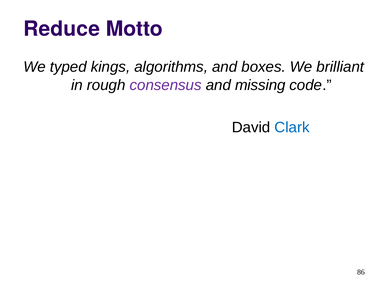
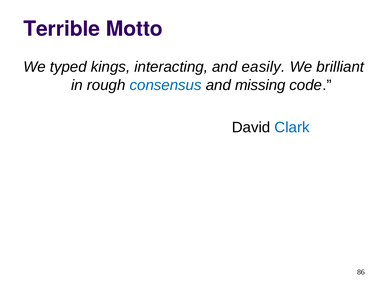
Reduce: Reduce -> Terrible (62, 29)
algorithms: algorithms -> interacting (171, 67)
boxes: boxes -> easily (264, 67)
consensus colour: purple -> blue (166, 85)
